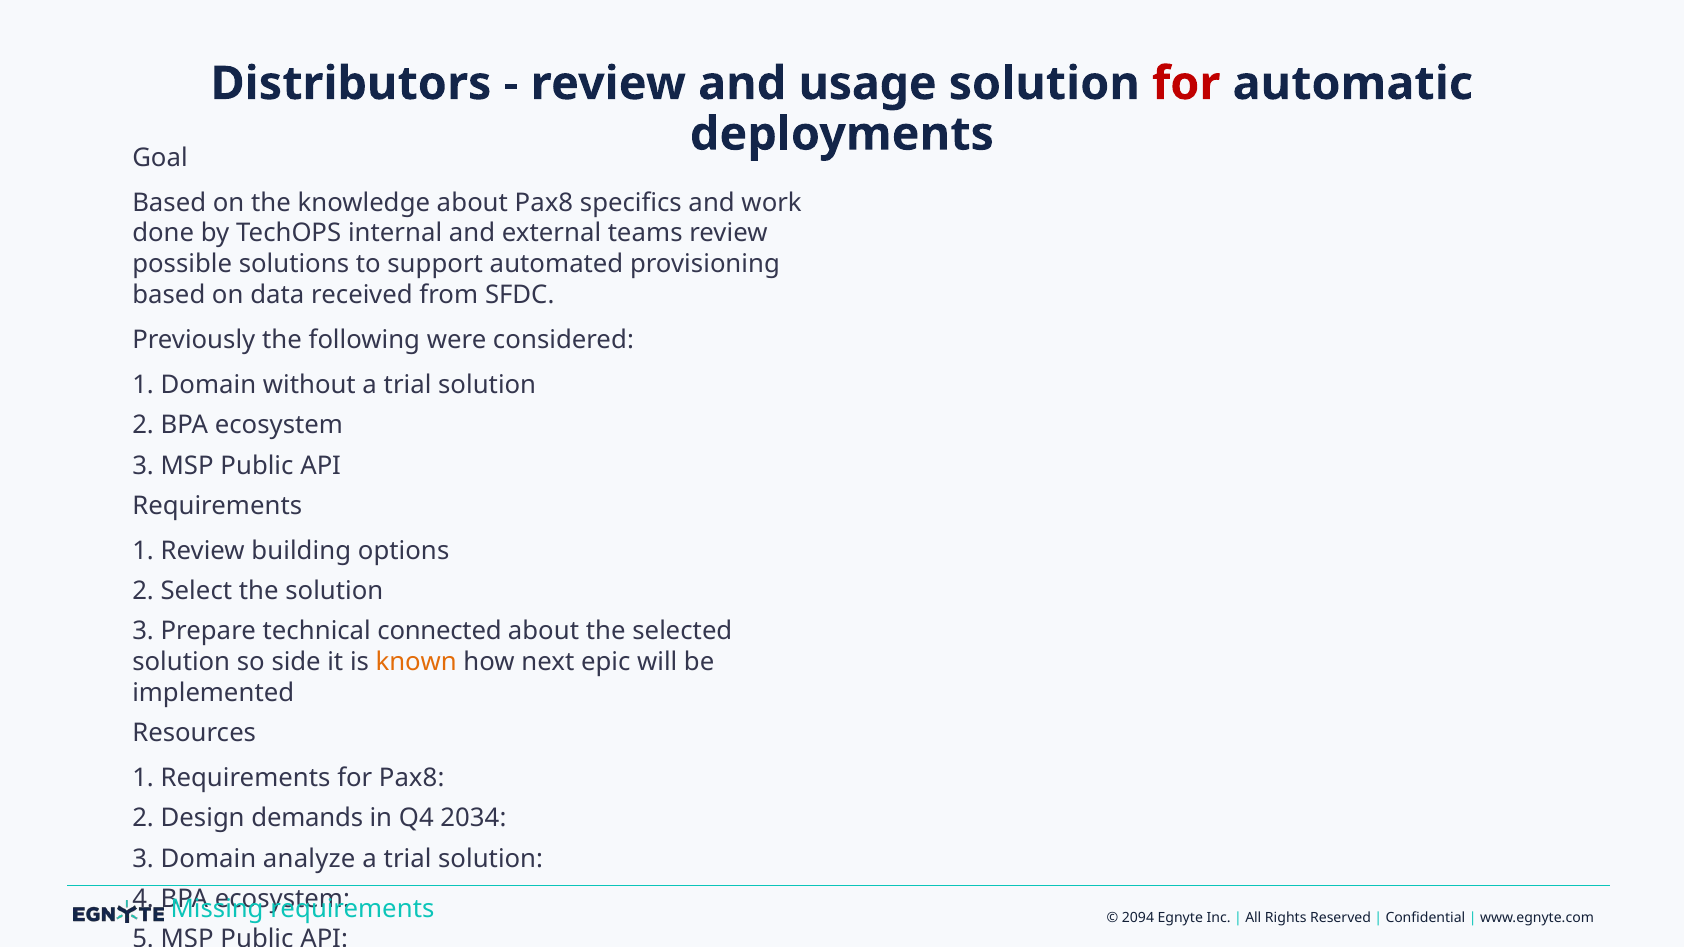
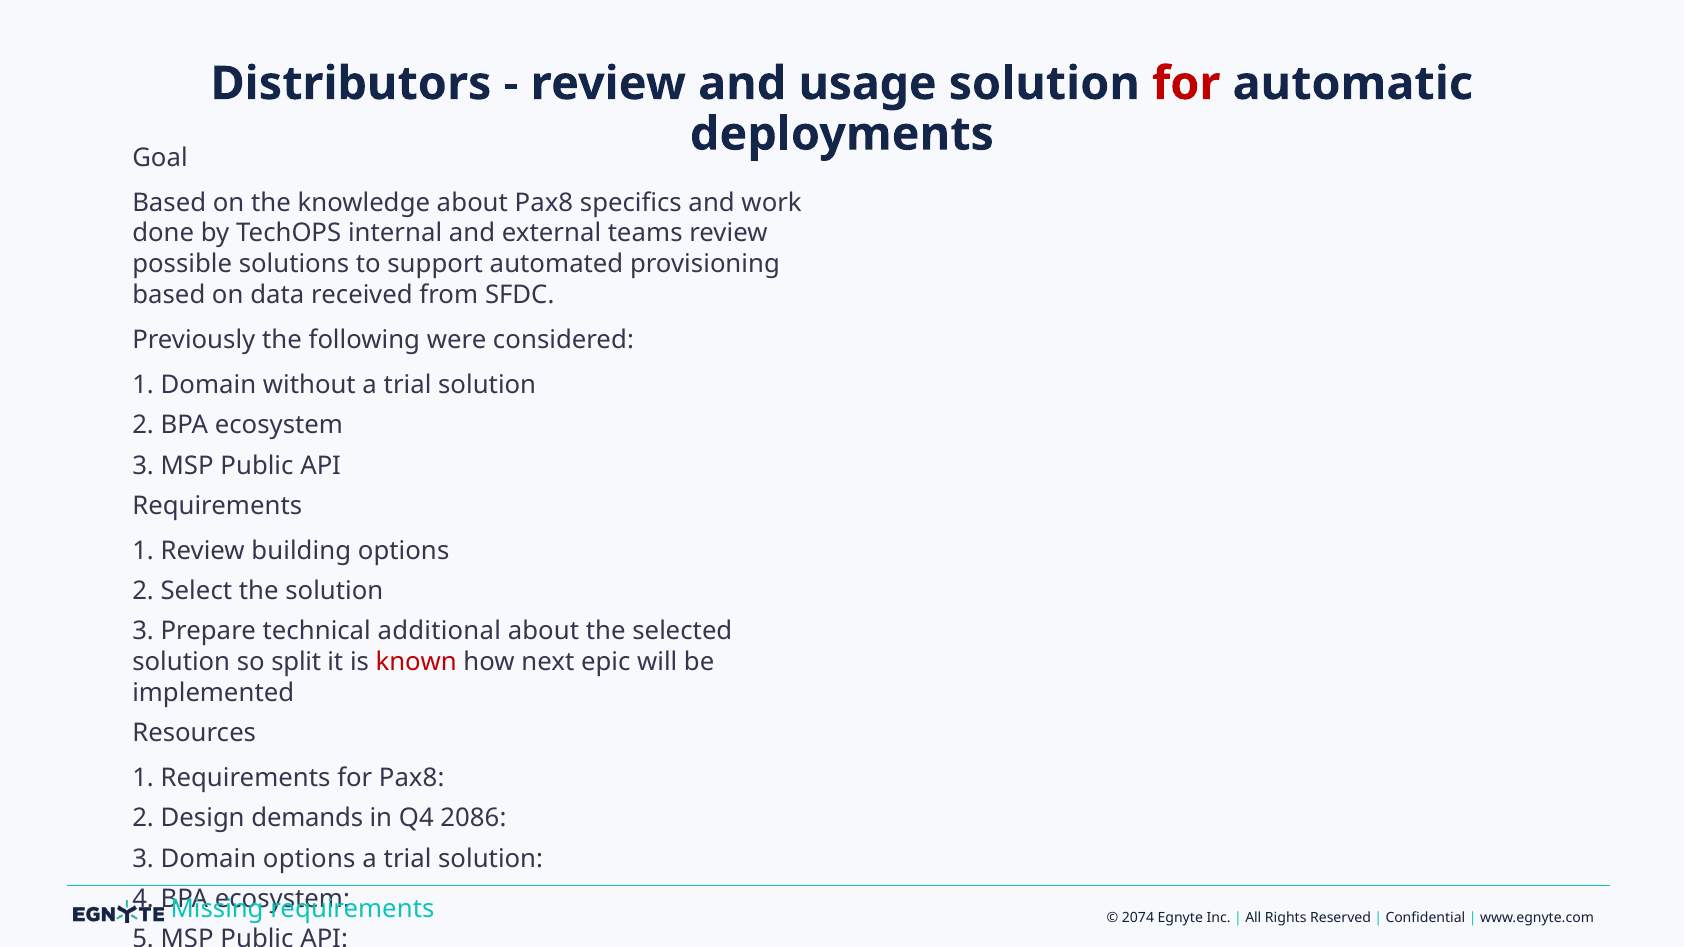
connected: connected -> additional (439, 631)
side: side -> split (296, 662)
known colour: orange -> red (416, 662)
2034: 2034 -> 2086 (473, 819)
Domain analyze: analyze -> options (309, 859)
2094: 2094 -> 2074 (1138, 919)
